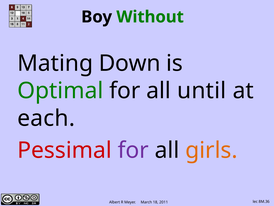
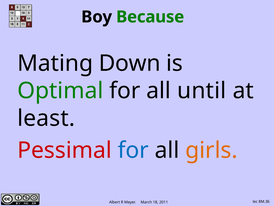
Without: Without -> Because (150, 17)
each: each -> least (46, 118)
for colour: purple -> blue (133, 150)
